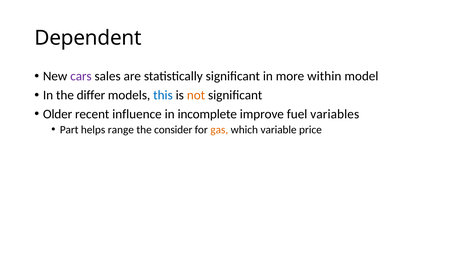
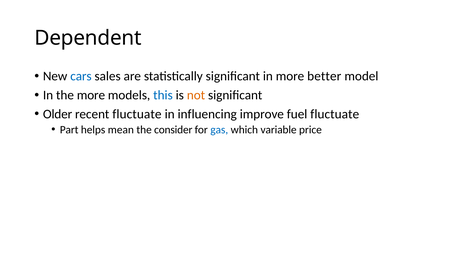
cars colour: purple -> blue (81, 76)
within: within -> better (324, 76)
the differ: differ -> more (91, 95)
recent influence: influence -> fluctuate (137, 114)
incomplete: incomplete -> influencing (207, 114)
fuel variables: variables -> fluctuate (335, 114)
range: range -> mean (121, 130)
gas colour: orange -> blue (219, 130)
